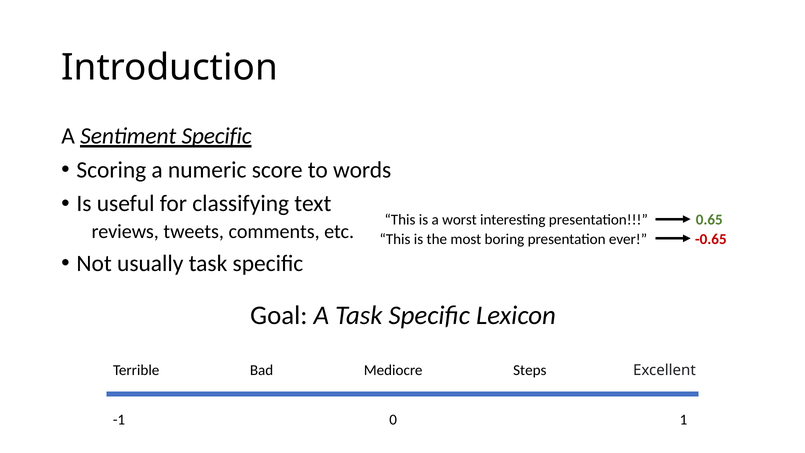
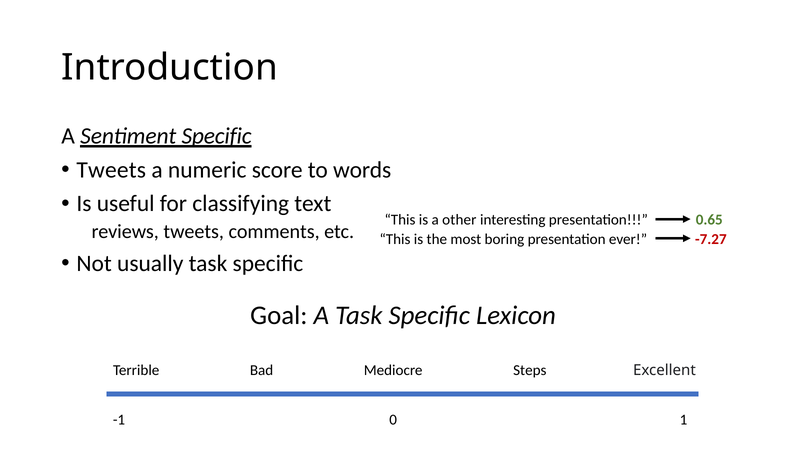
Scoring: Scoring -> Tweets (111, 170)
worst: worst -> other (459, 220)
-0.65: -0.65 -> -7.27 (711, 239)
